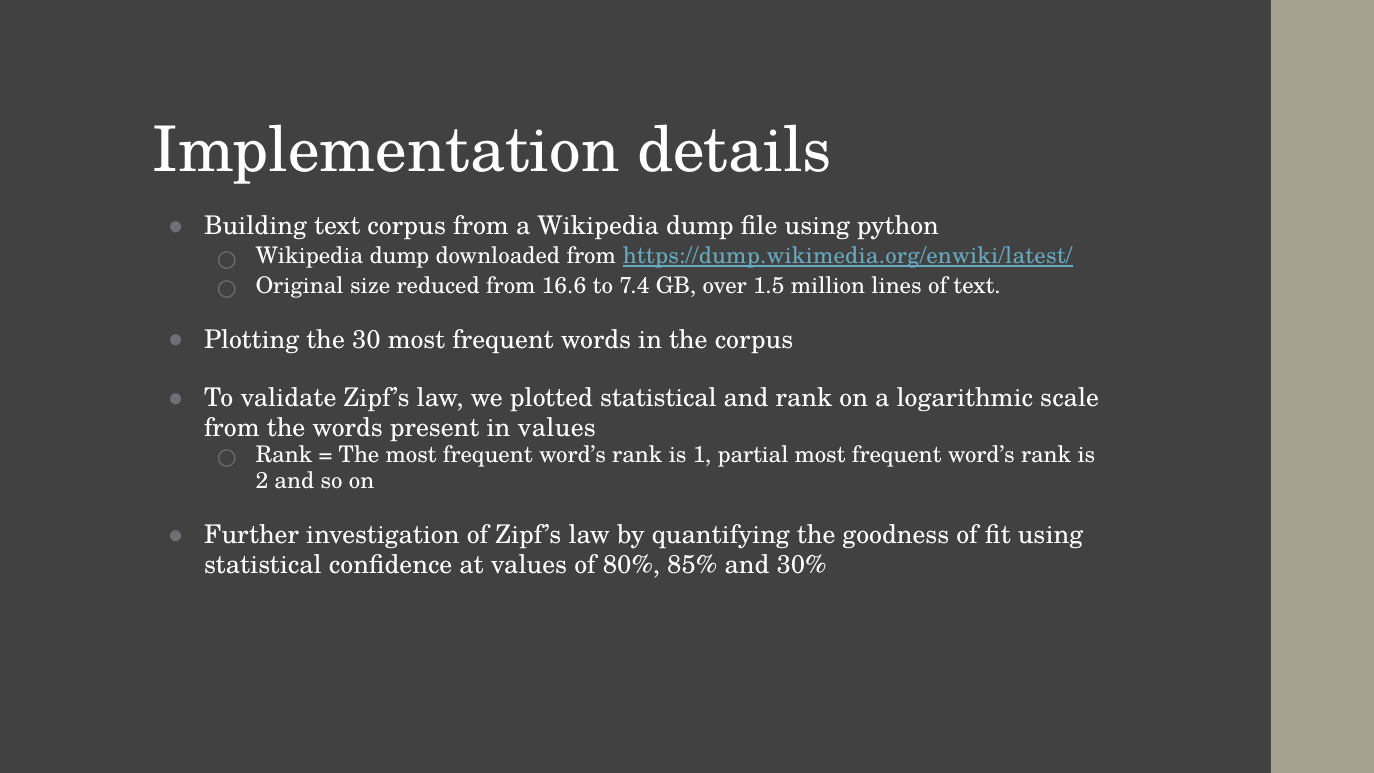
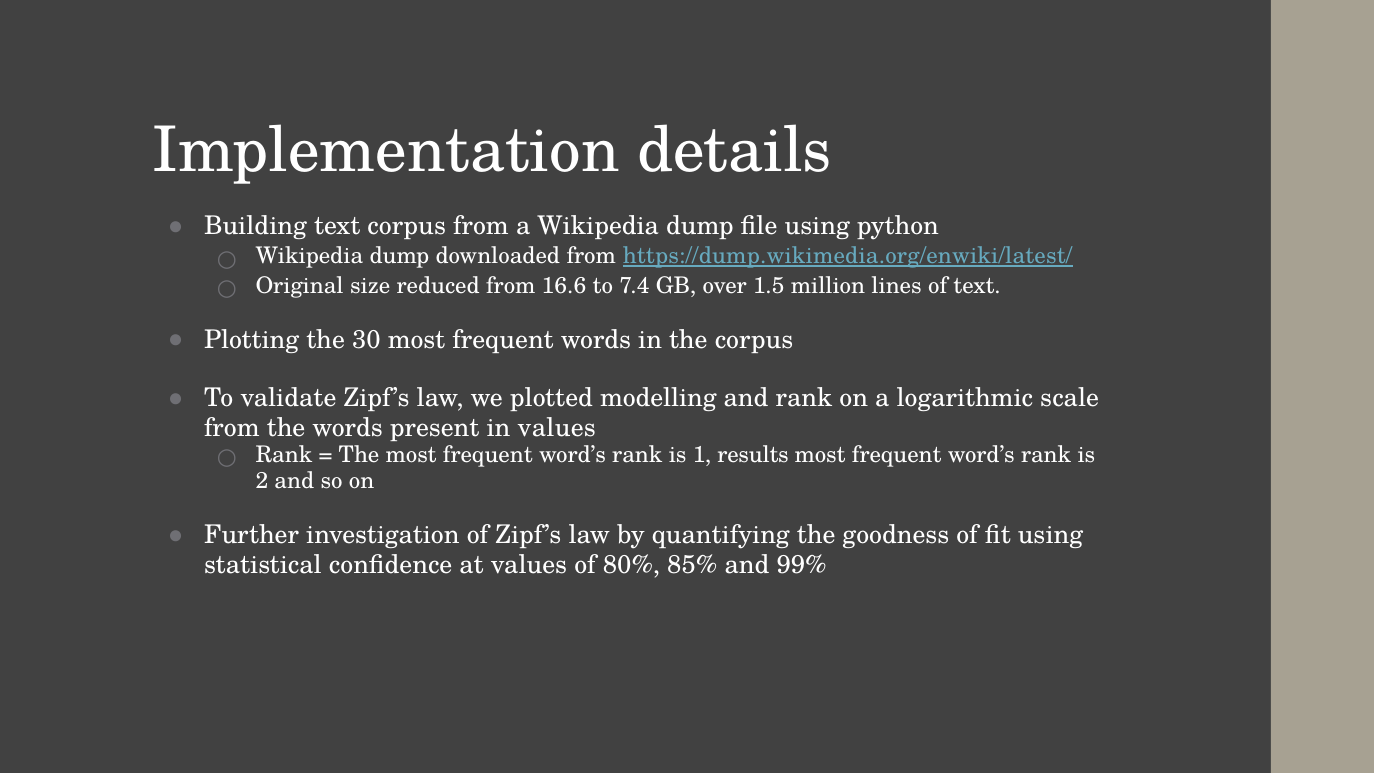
plotted statistical: statistical -> modelling (658, 398)
partial: partial -> results (753, 455)
30%: 30% -> 99% (802, 565)
